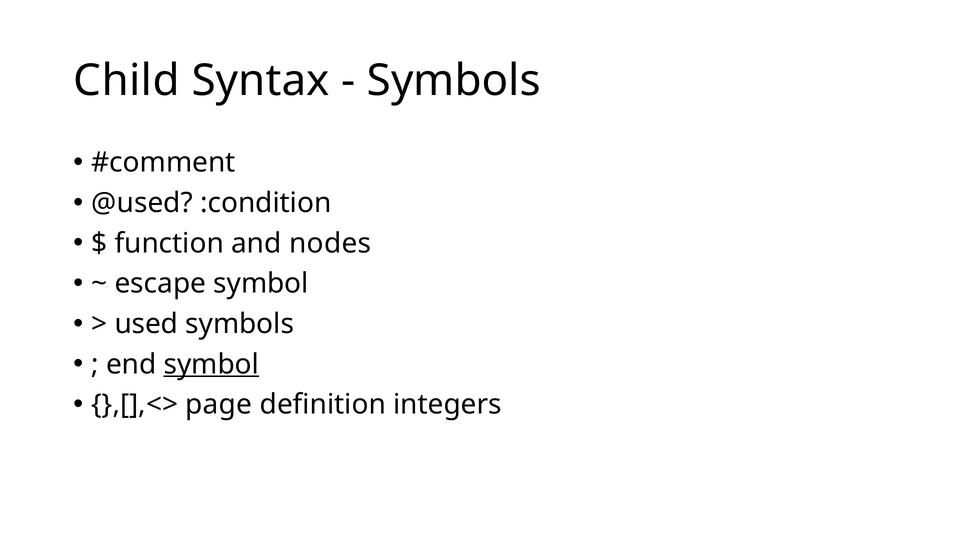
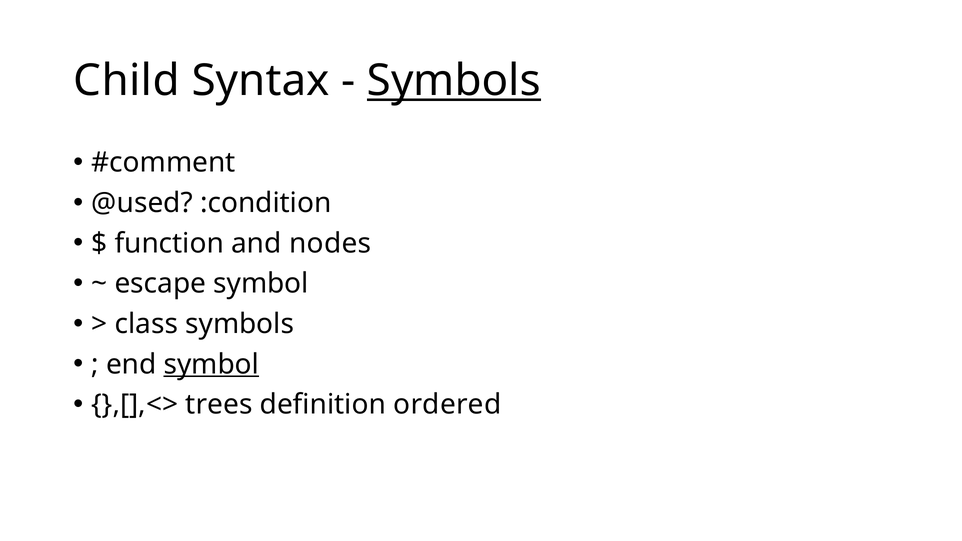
Symbols underline: none -> present (454, 81)
used: used -> class (146, 324)
page: page -> trees (219, 405)
integers: integers -> ordered (447, 405)
